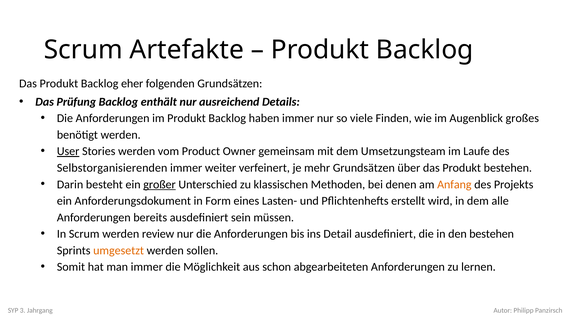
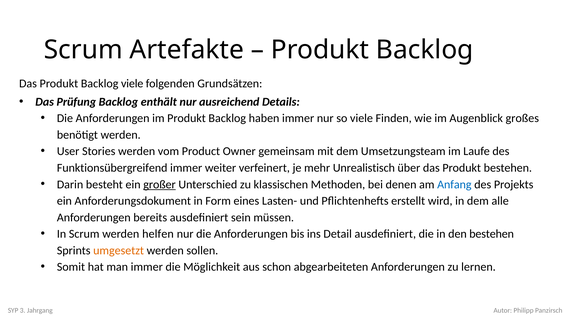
Backlog eher: eher -> viele (132, 84)
User underline: present -> none (68, 152)
Selbstorganisierenden: Selbstorganisierenden -> Funktionsübergreifend (112, 168)
mehr Grundsätzen: Grundsätzen -> Unrealistisch (364, 168)
Anfang colour: orange -> blue (454, 185)
review: review -> helfen (158, 234)
